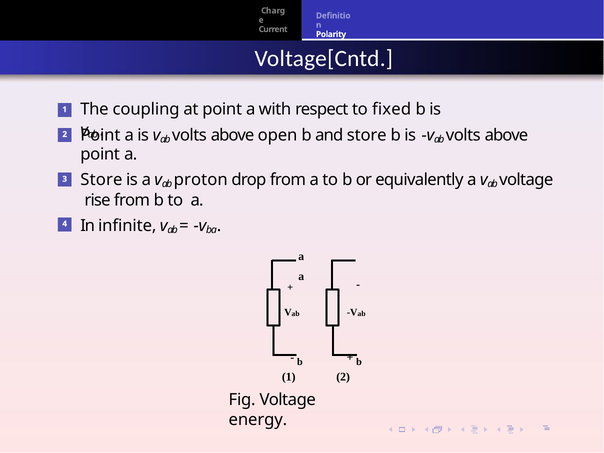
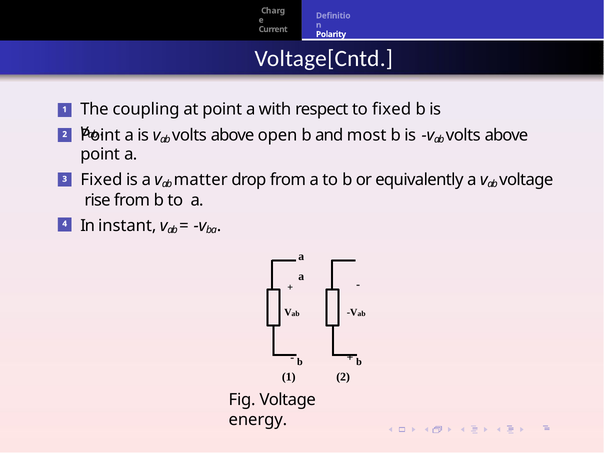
and store: store -> most (367, 135)
Store: Store -> Fixed (101, 180)
proton: proton -> matter (201, 180)
infinite: infinite -> instant (127, 226)
